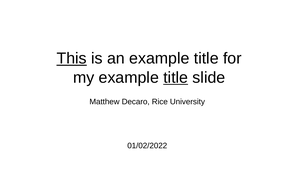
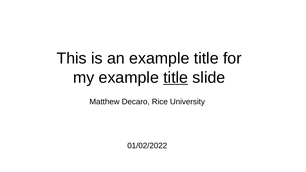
This underline: present -> none (72, 58)
